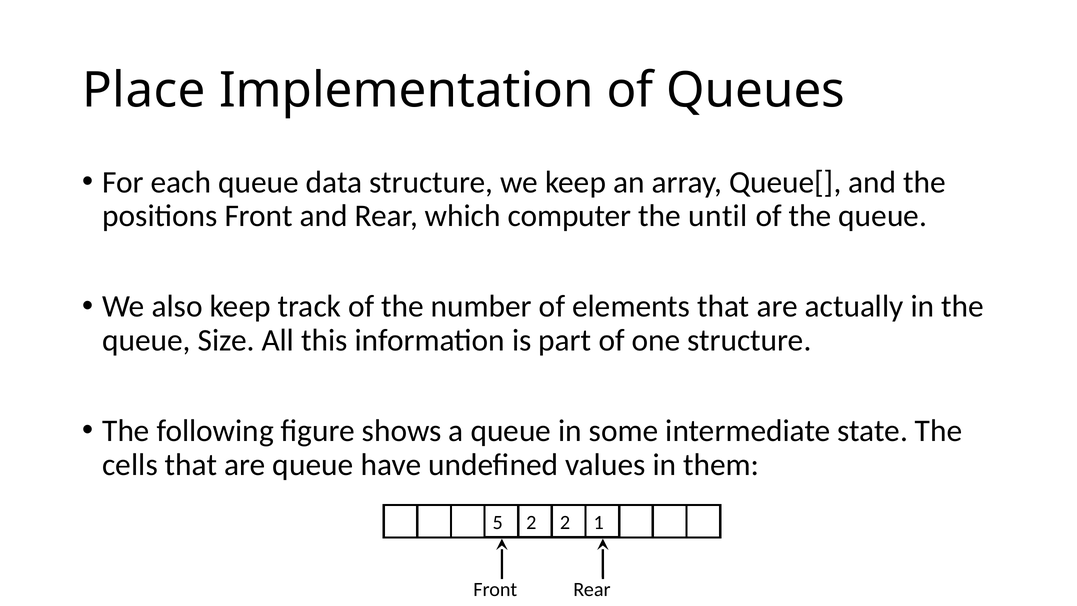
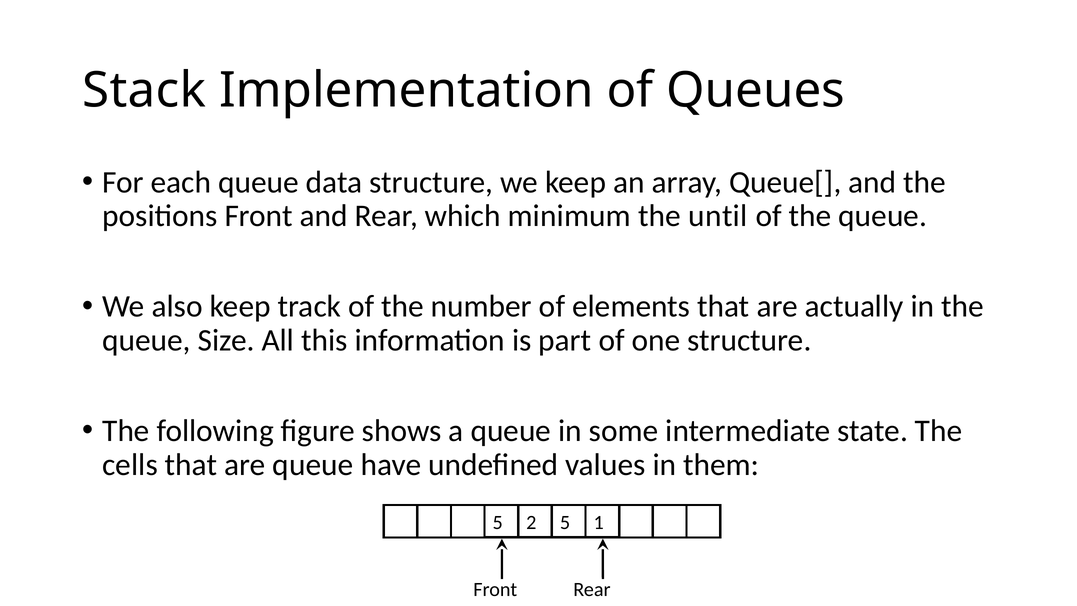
Place: Place -> Stack (144, 90)
computer: computer -> minimum (569, 216)
2 2: 2 -> 5 (565, 522)
